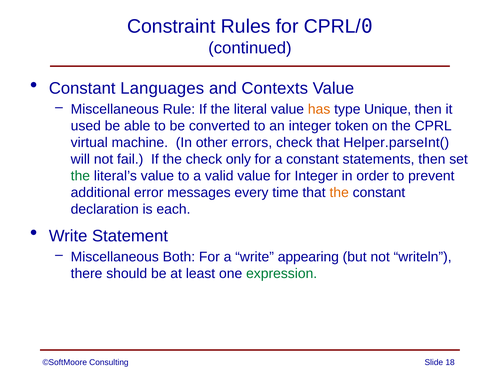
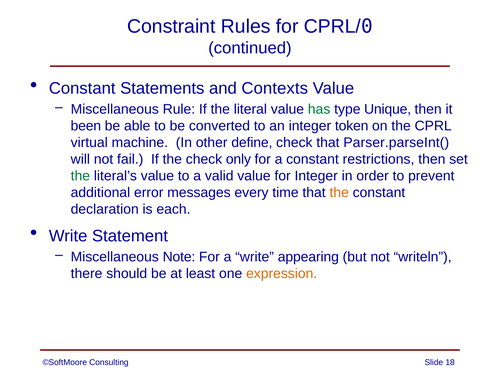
Languages: Languages -> Statements (162, 88)
has colour: orange -> green (319, 109)
used: used -> been (86, 126)
errors: errors -> define (252, 143)
Helper.parseInt(: Helper.parseInt( -> Parser.parseInt( (396, 143)
statements: statements -> restrictions (379, 159)
Both: Both -> Note (179, 257)
expression colour: green -> orange (282, 274)
